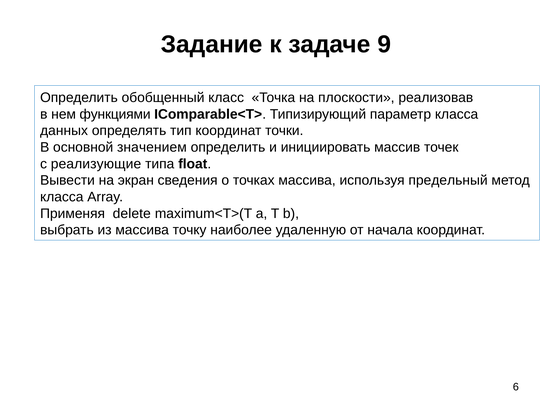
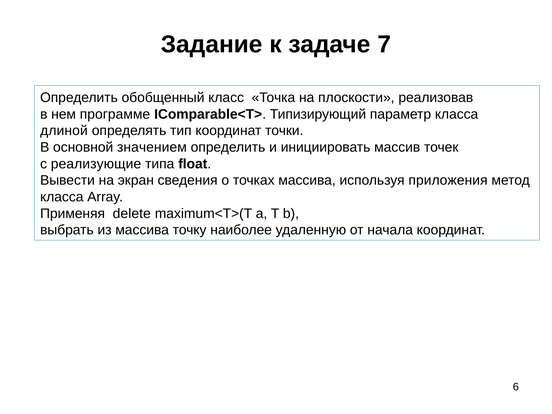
9: 9 -> 7 (384, 44)
функциями: функциями -> программе (115, 114)
данных: данных -> длиной (64, 131)
предельный: предельный -> приложения (448, 180)
